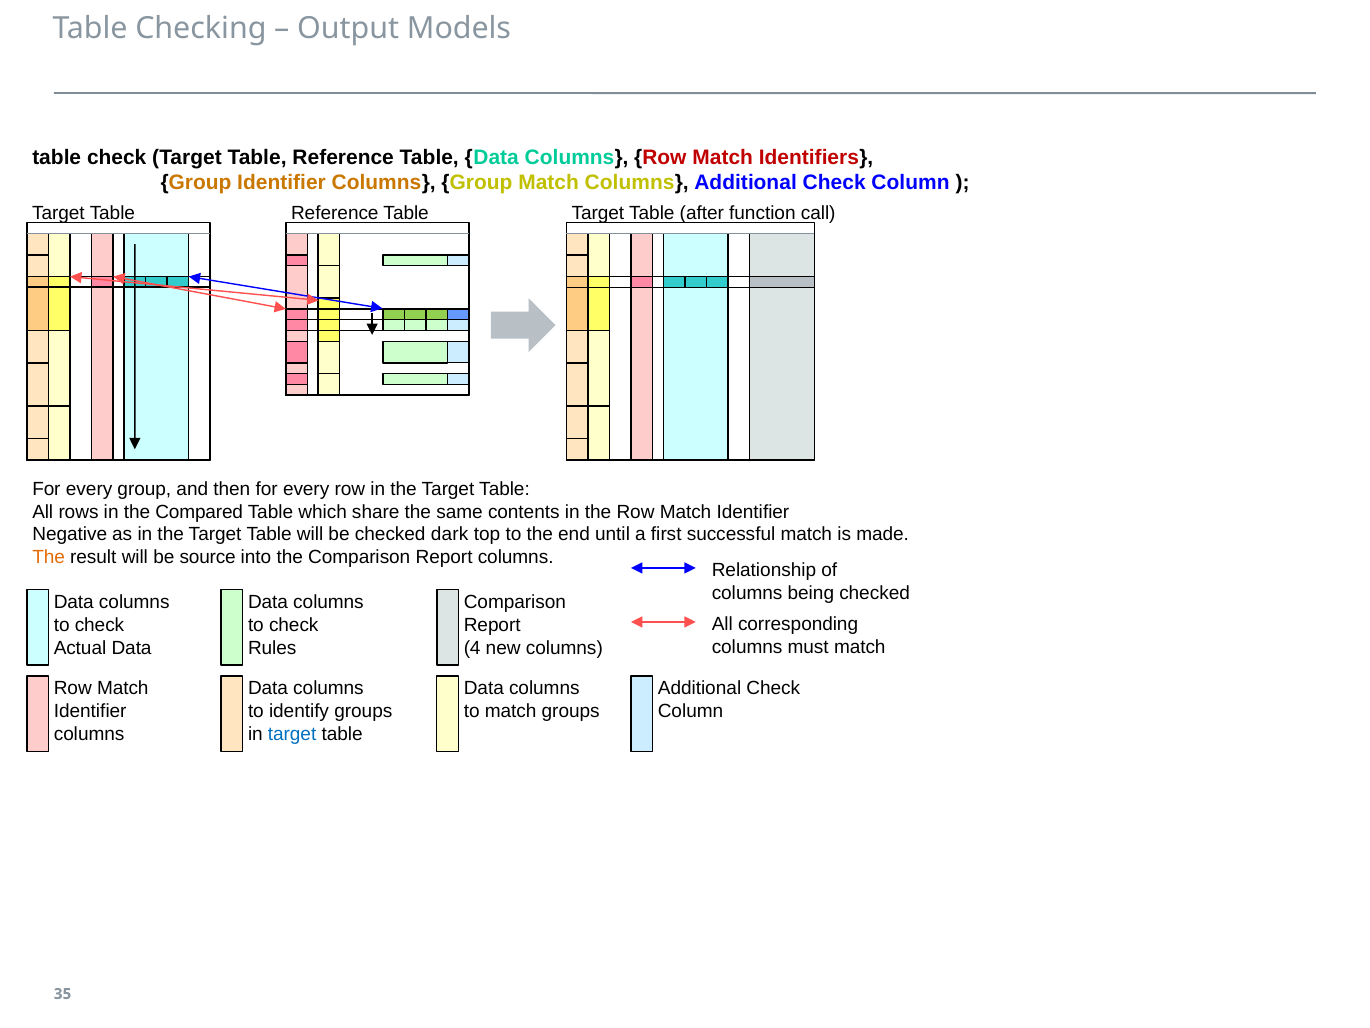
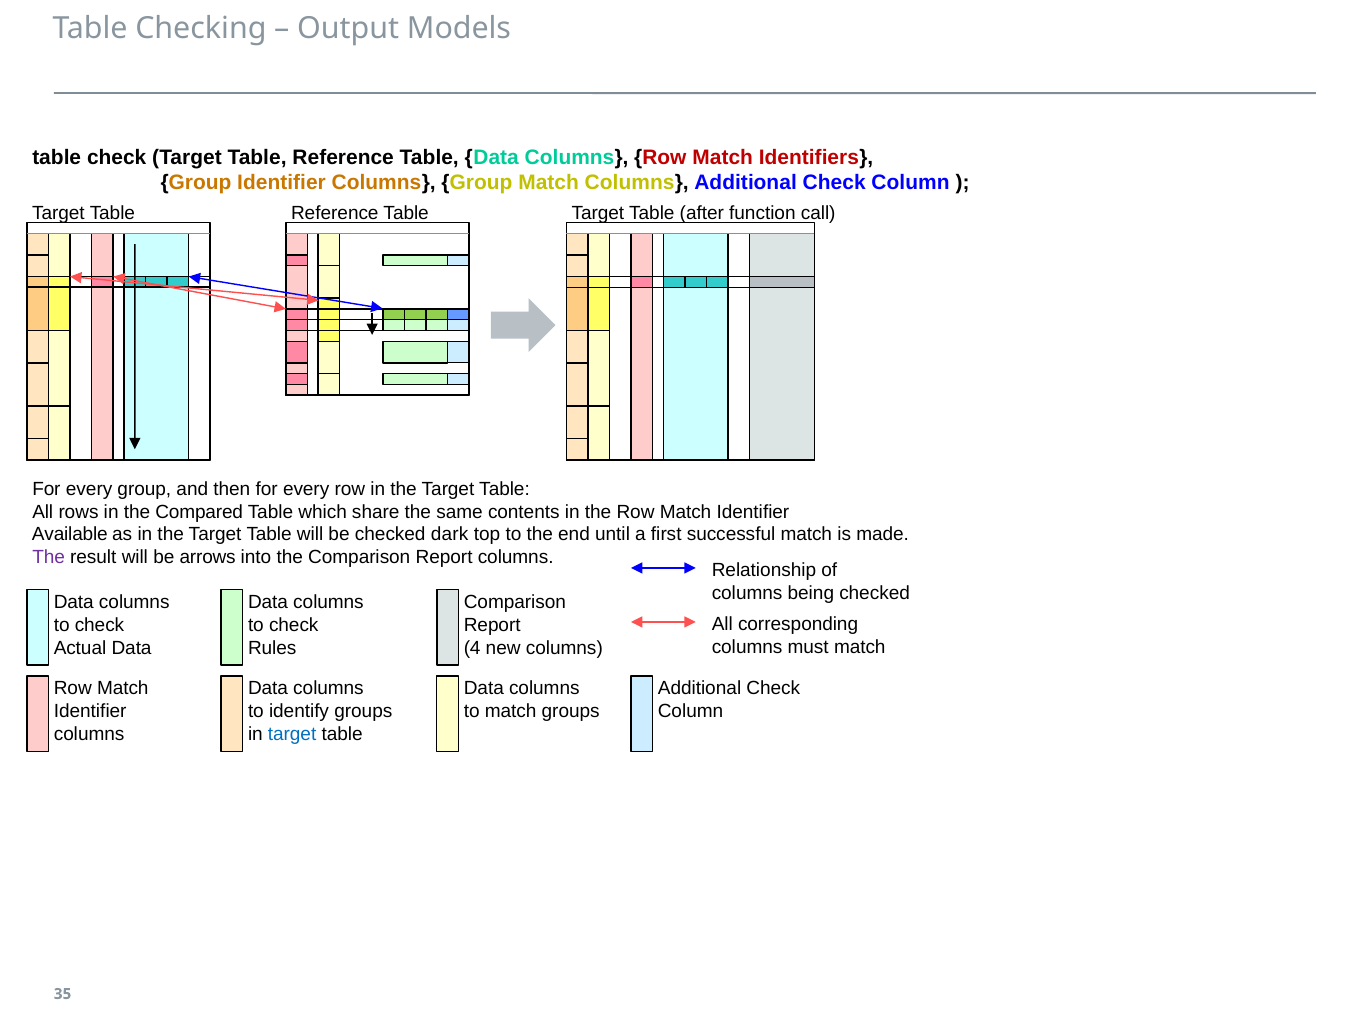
Negative: Negative -> Available (70, 534)
The colour: orange -> purple (49, 557)
source: source -> arrows (208, 557)
